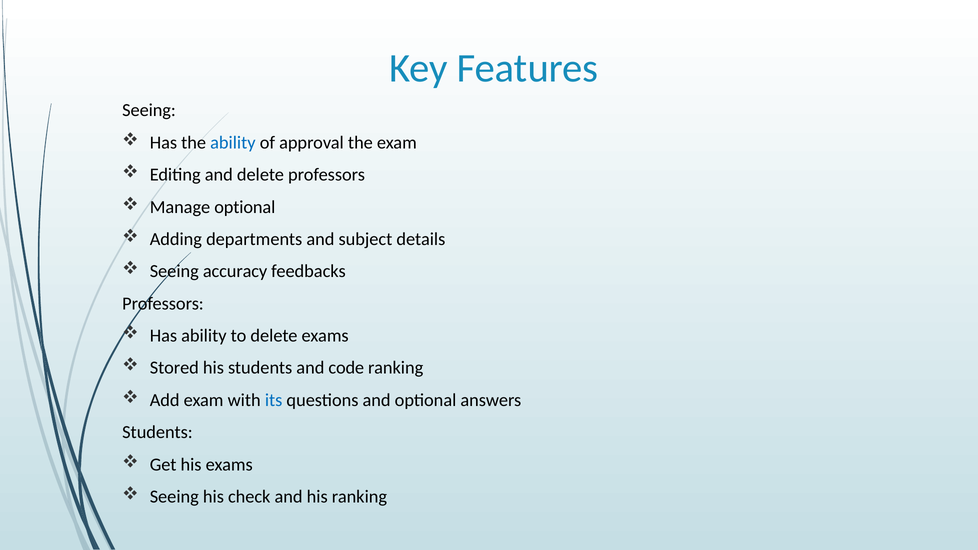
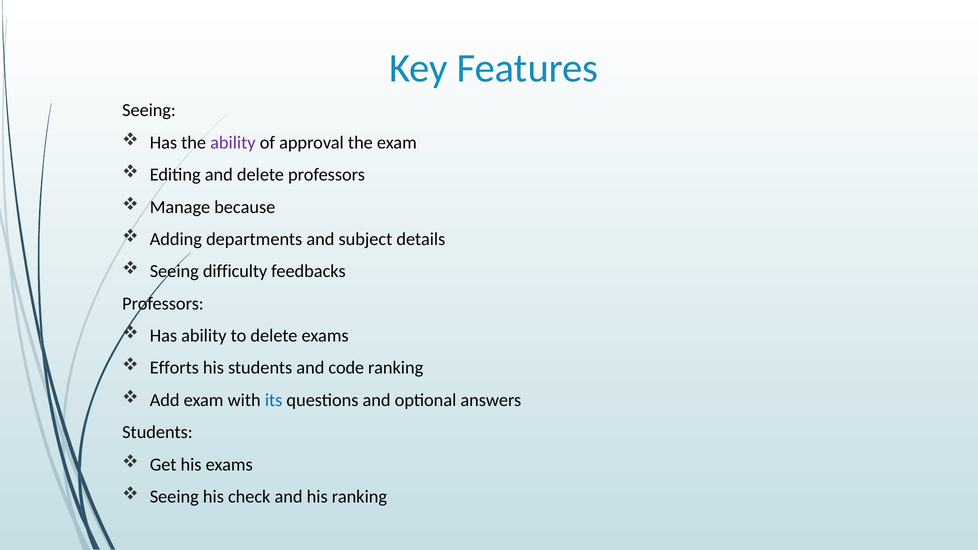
ability colour: blue -> purple (233, 143)
Manage optional: optional -> because (245, 207)
accuracy: accuracy -> difficulty (235, 271)
Stored: Stored -> Efforts (174, 368)
